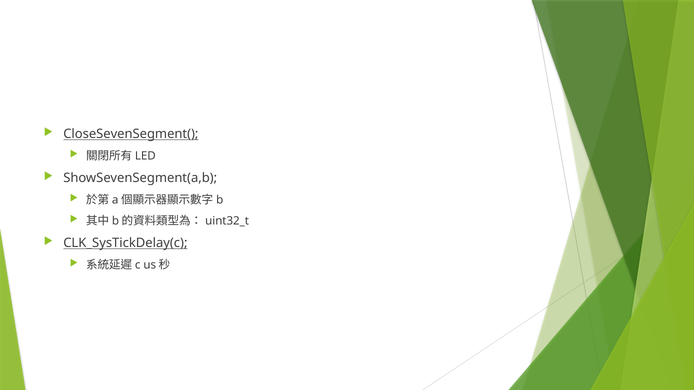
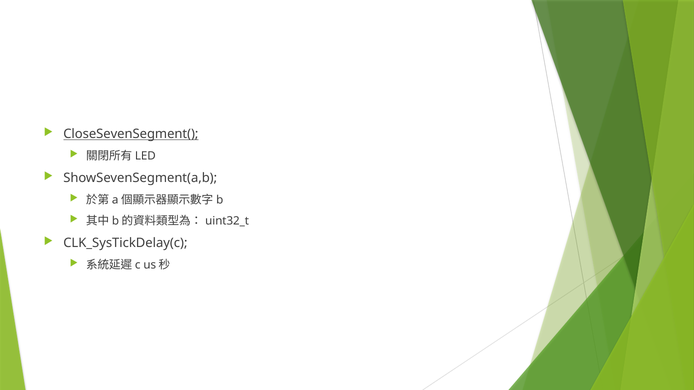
CLK_SysTickDelay(c underline: present -> none (125, 243)
